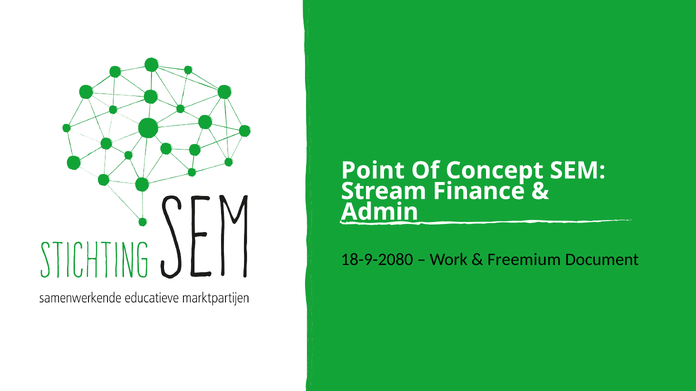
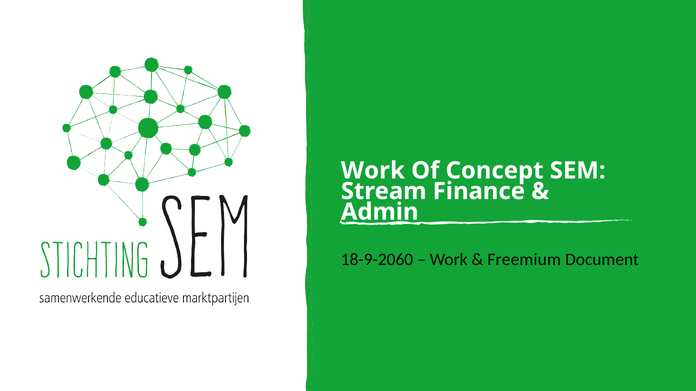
Point: Point -> Work (373, 171)
18-9-2080: 18-9-2080 -> 18-9-2060 (377, 260)
